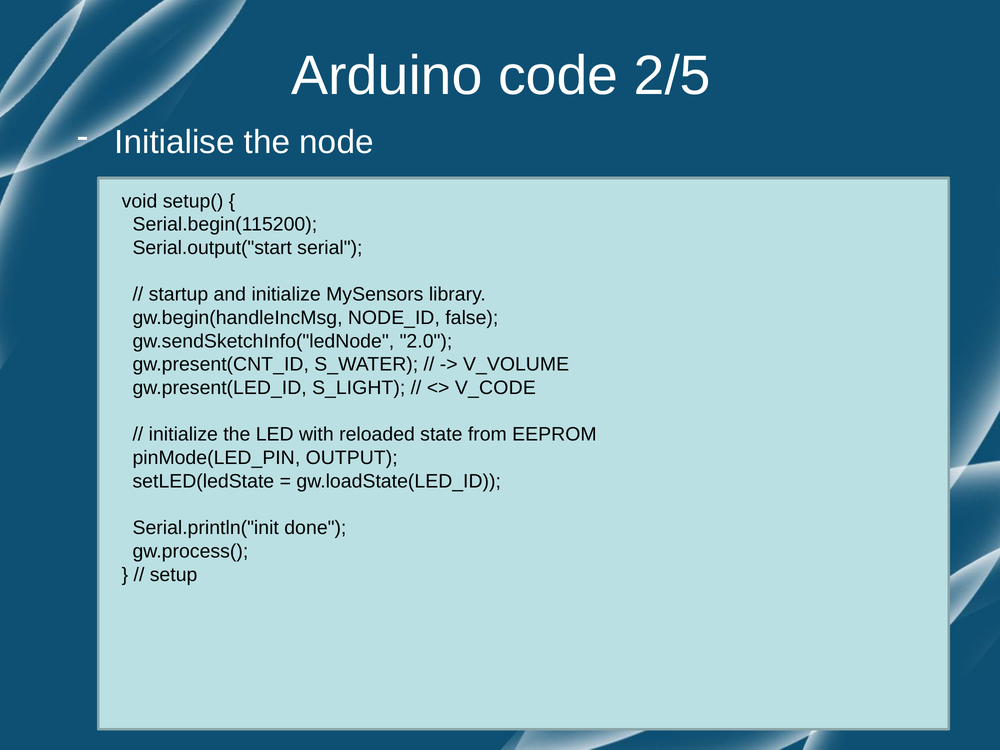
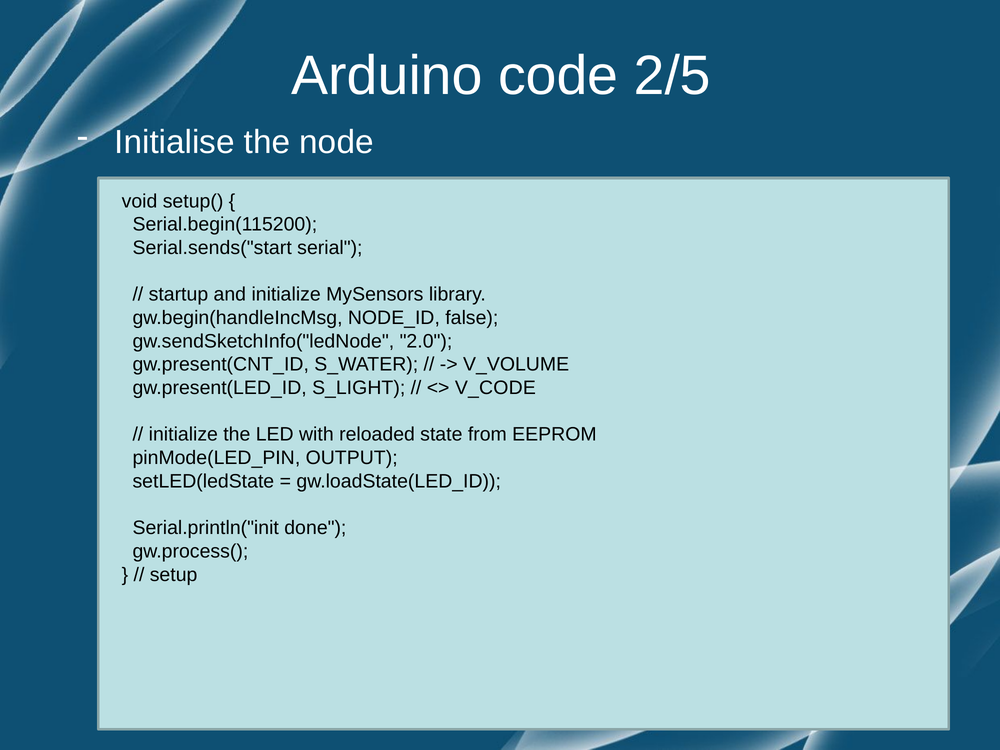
Serial.output("start: Serial.output("start -> Serial.sends("start (212, 248)
